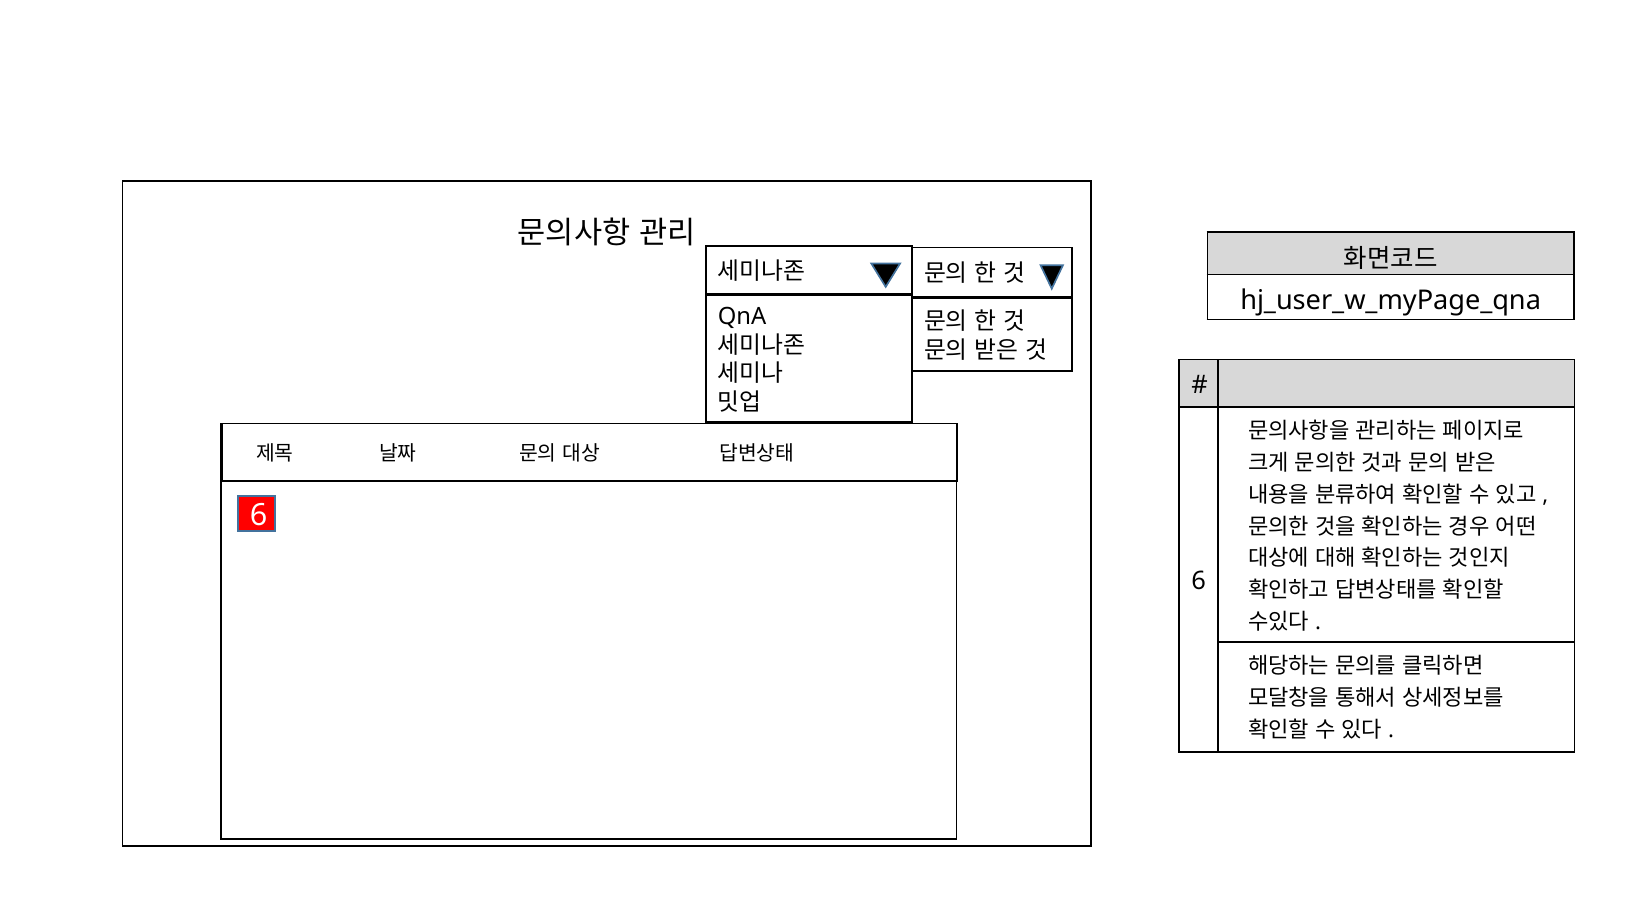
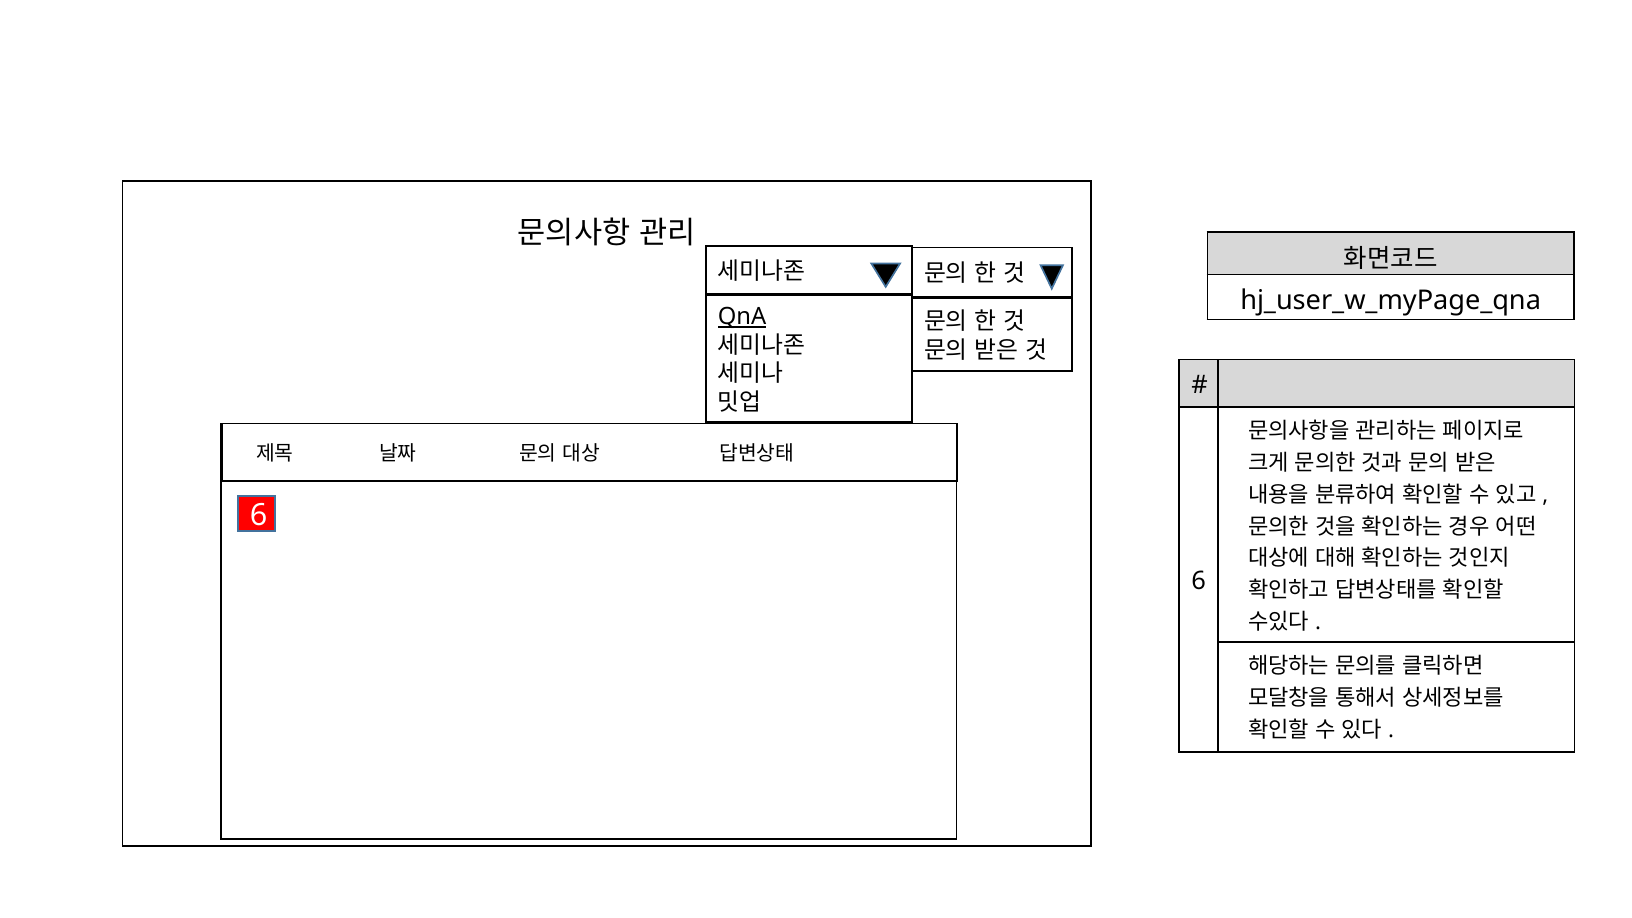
QnA underline: none -> present (742, 317)
